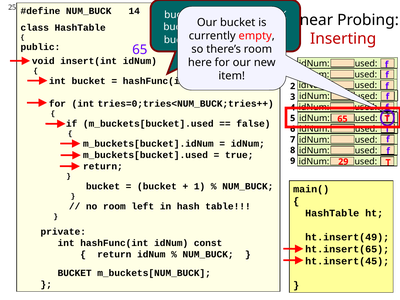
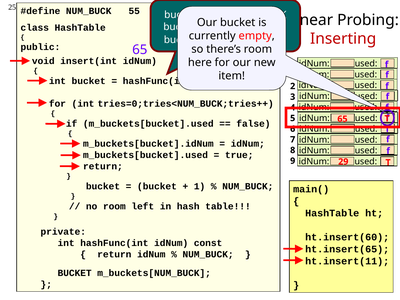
14: 14 -> 55 (134, 11)
ht.insert(49: ht.insert(49 -> ht.insert(60 (347, 237)
ht.insert(45: ht.insert(45 -> ht.insert(11 (347, 261)
